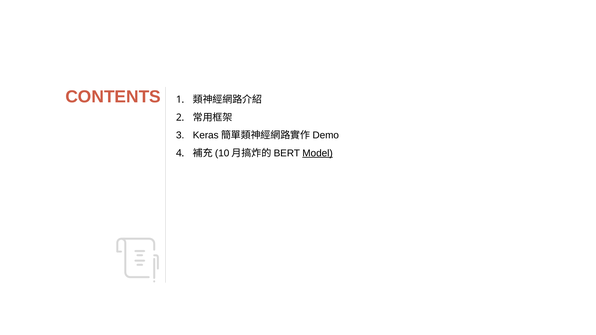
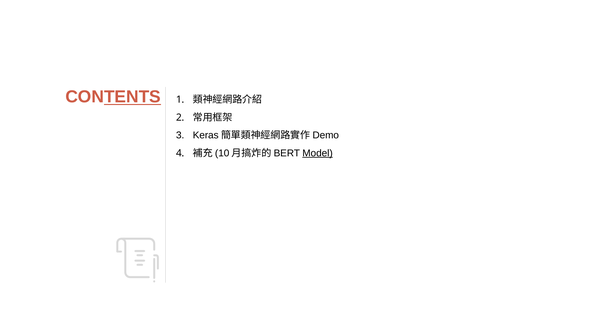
TENTS underline: none -> present (132, 97)
